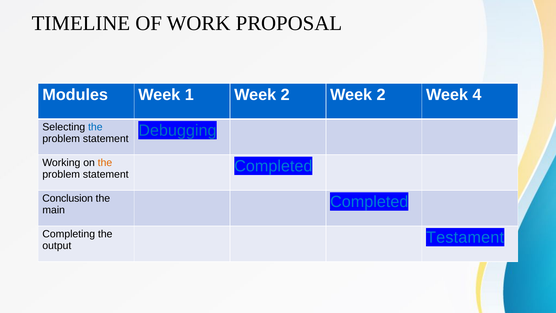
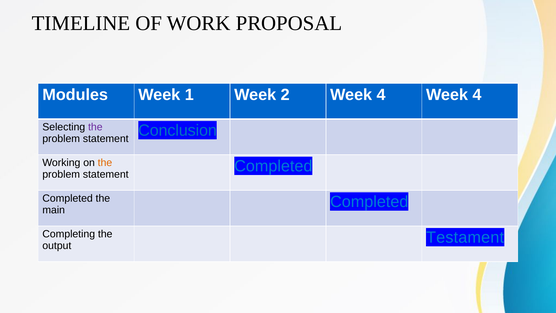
2 Week 2: 2 -> 4 (381, 95)
the colour: blue -> purple (95, 127)
Debugging: Debugging -> Conclusion (178, 130)
Conclusion: Conclusion -> Completed (68, 198)
